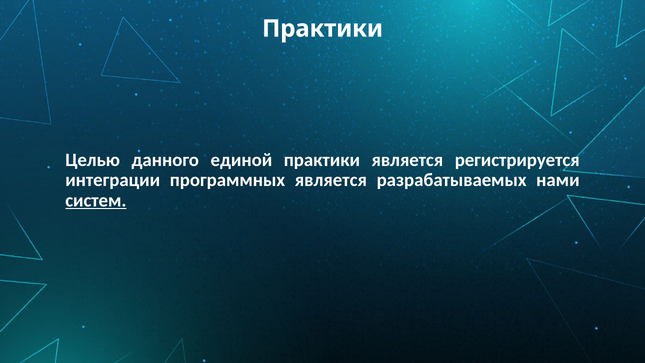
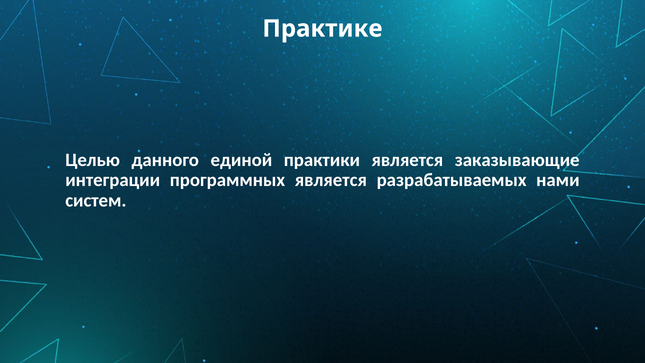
Практики: Практики -> Практике (322, 29)
регистрируется: регистрируется -> заказывающие (517, 160)
систем underline: present -> none (96, 200)
